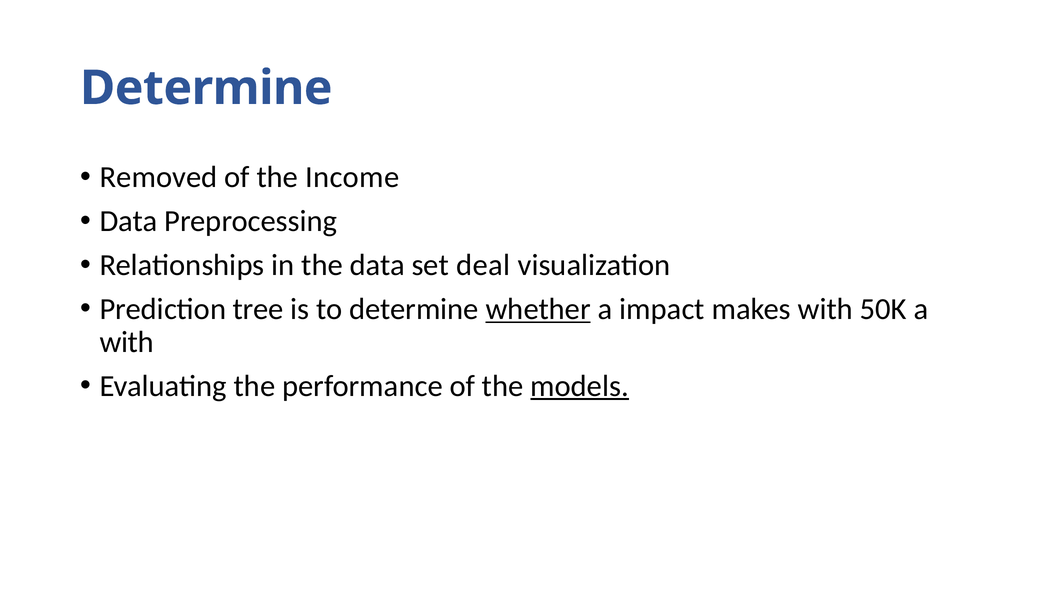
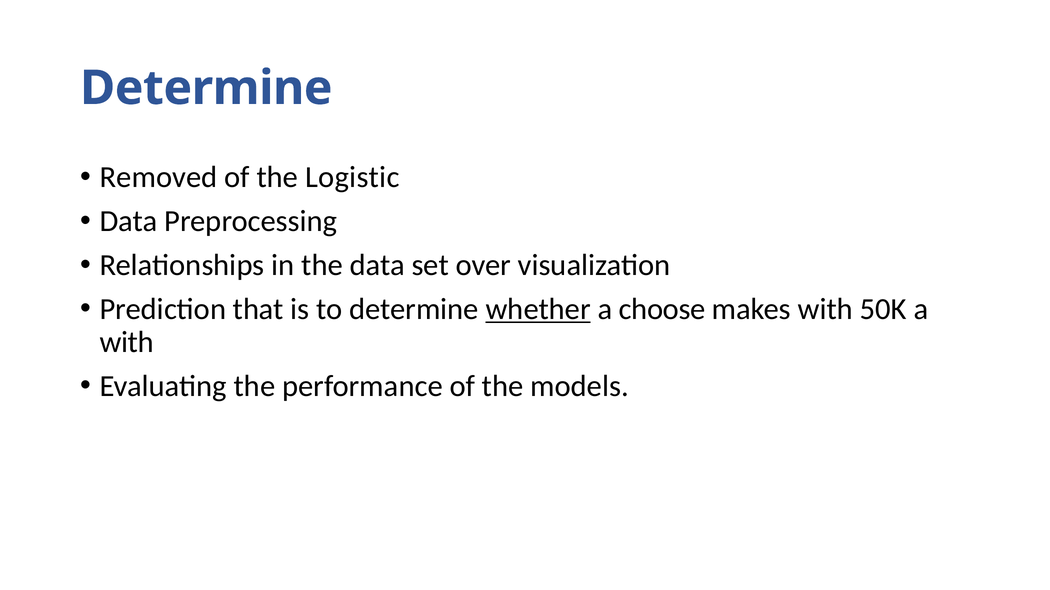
Income: Income -> Logistic (352, 177)
deal: deal -> over (483, 265)
tree: tree -> that (258, 309)
impact: impact -> choose (662, 309)
models underline: present -> none (580, 386)
